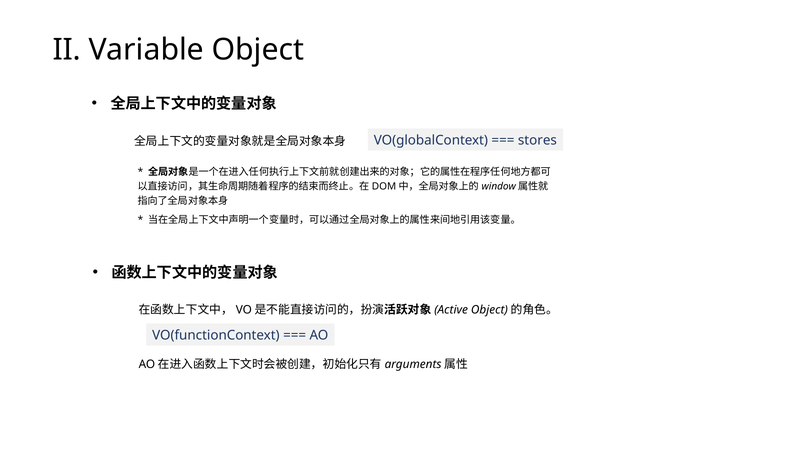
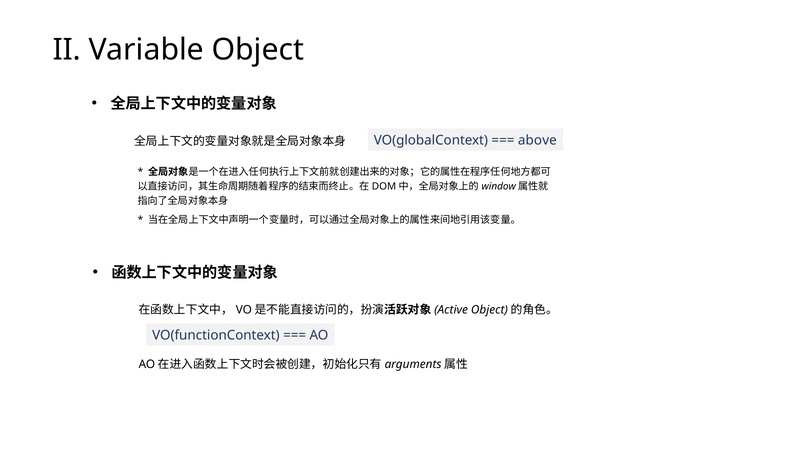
stores: stores -> above (537, 141)
